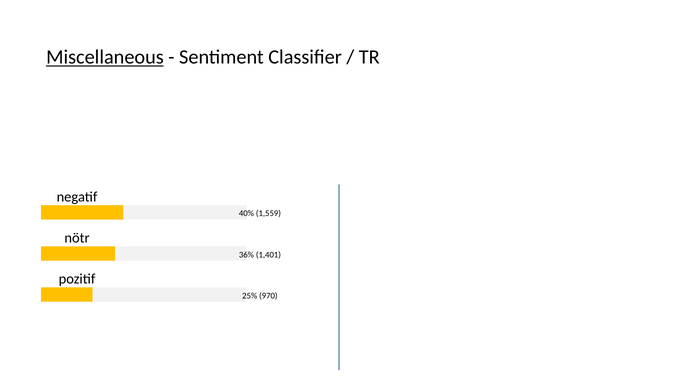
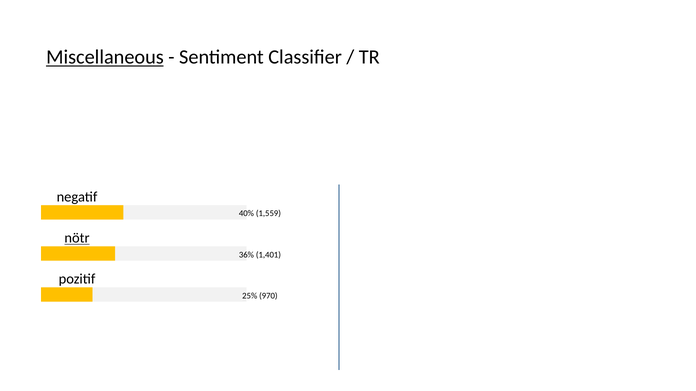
nötr underline: none -> present (77, 238)
